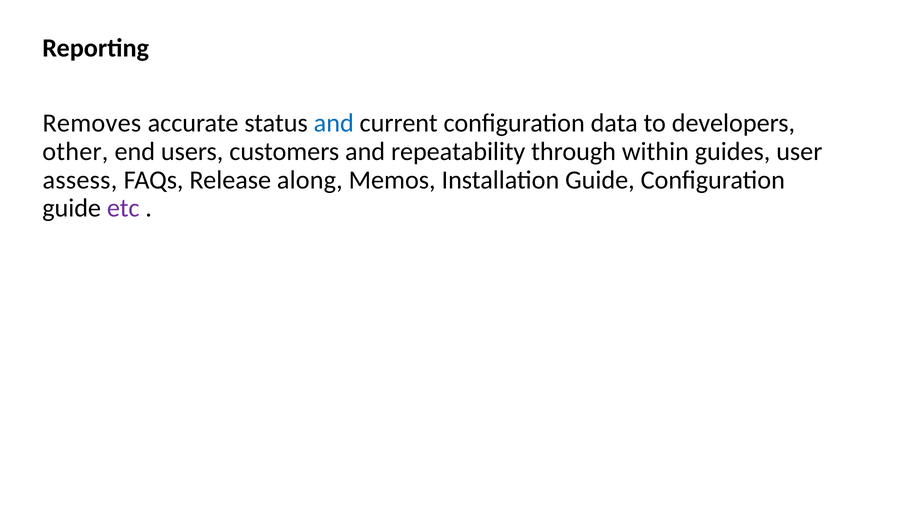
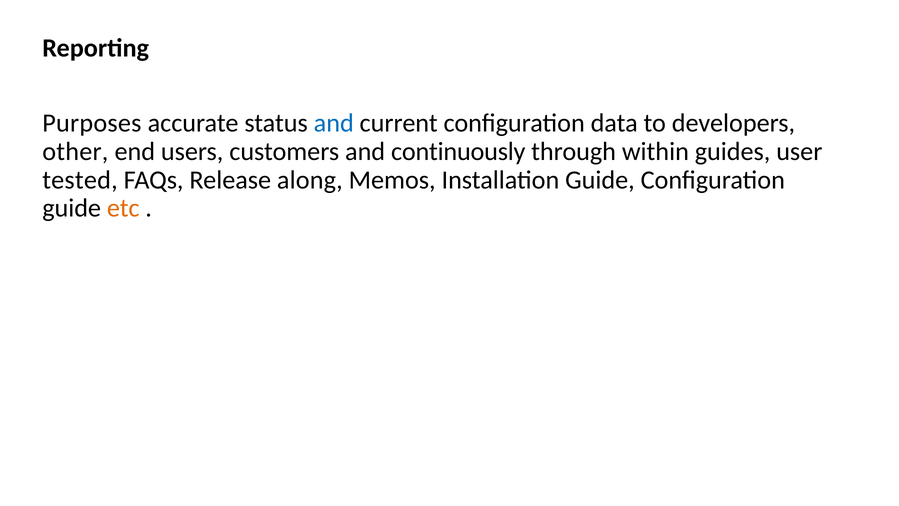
Removes: Removes -> Purposes (92, 123)
repeatability: repeatability -> continuously (458, 152)
assess: assess -> tested (80, 180)
etc colour: purple -> orange (123, 208)
